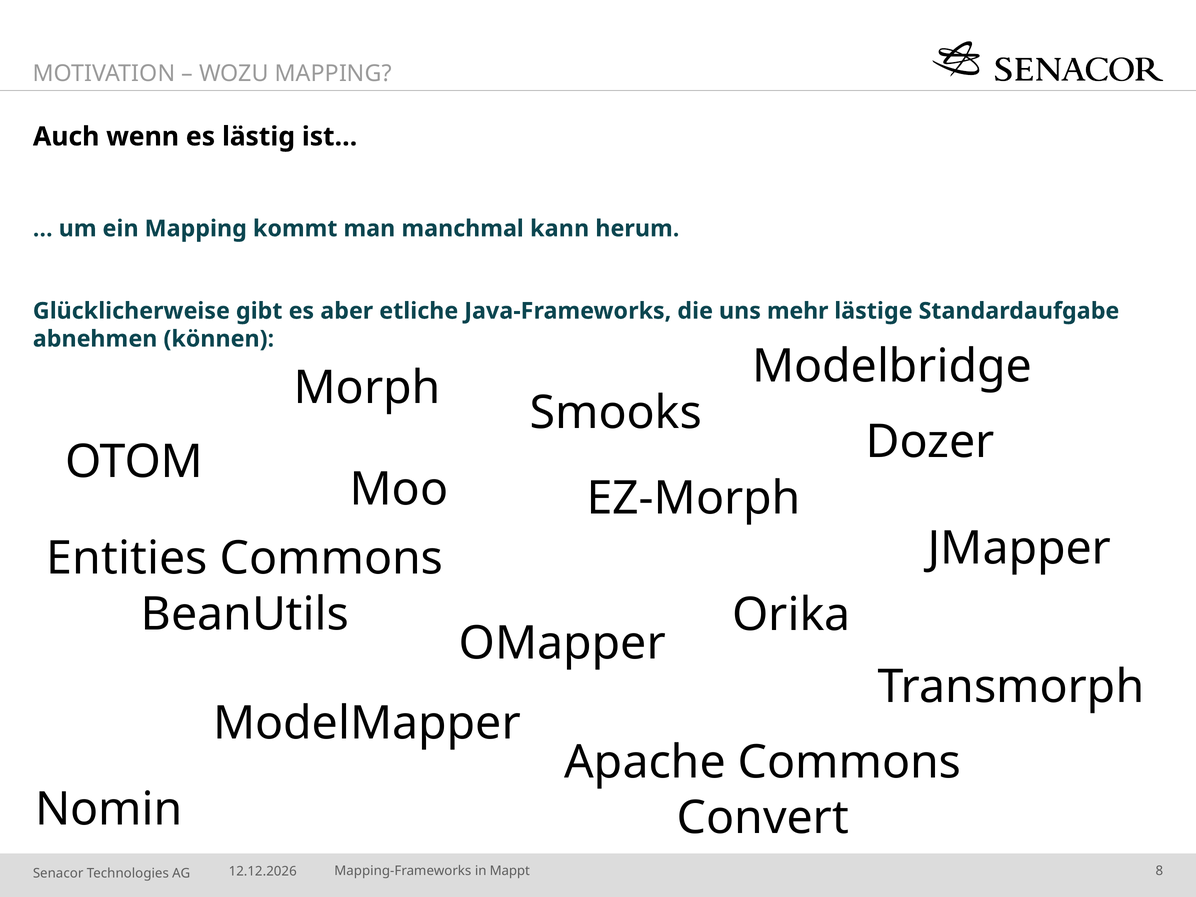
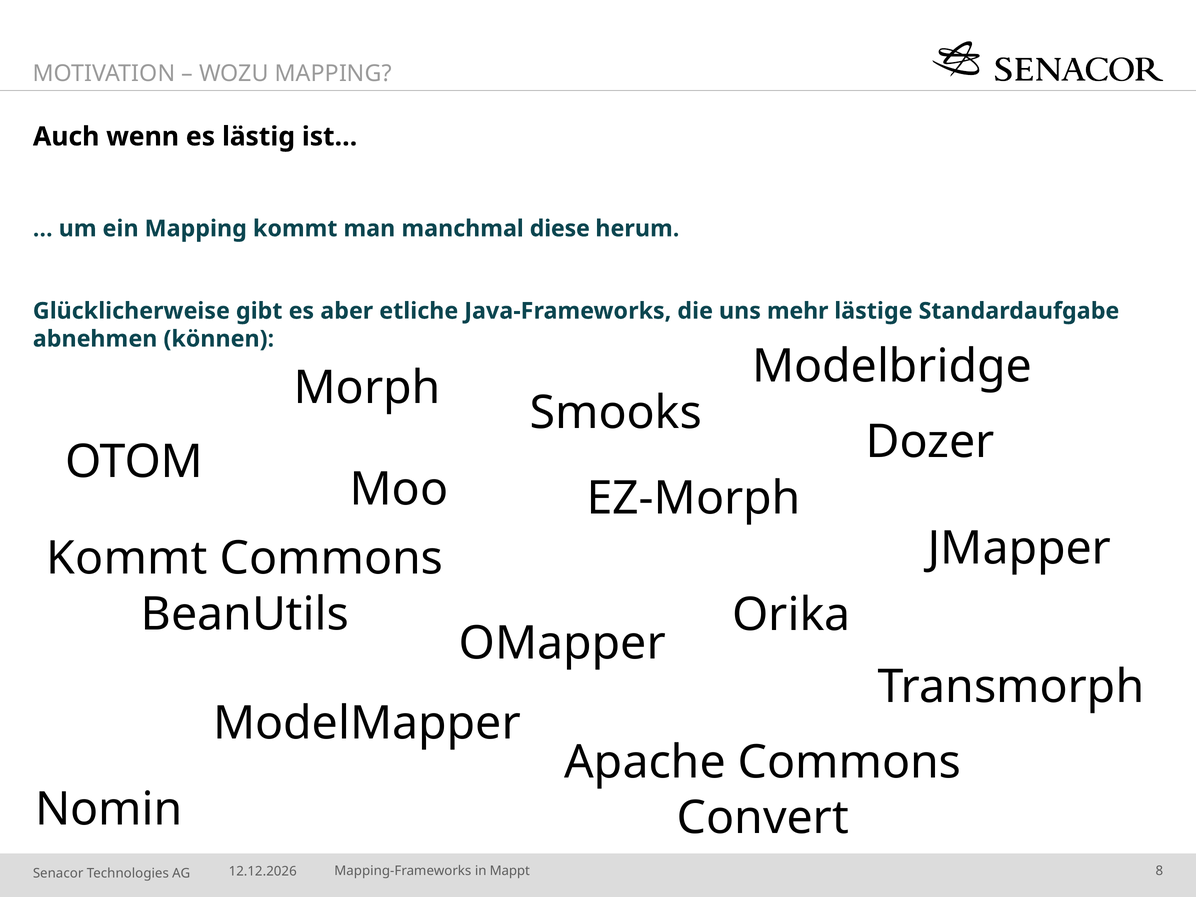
kann: kann -> diese (560, 229)
Entities: Entities -> Kommt (127, 559)
